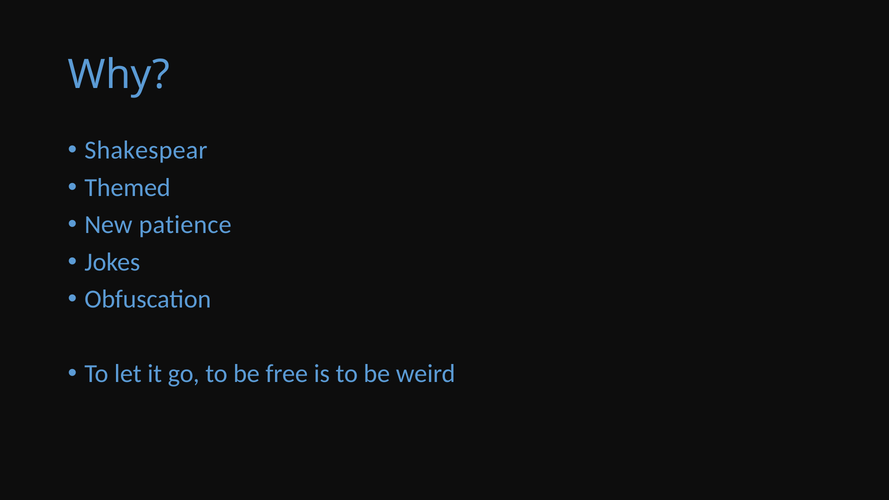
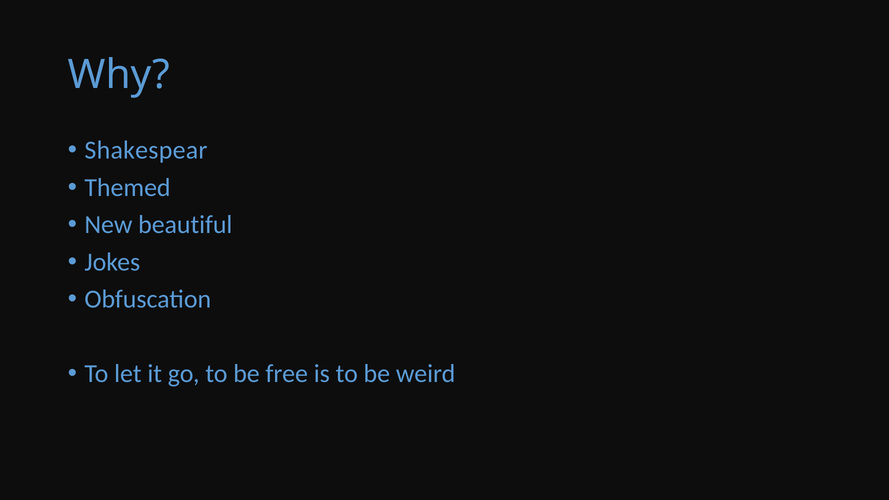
patience: patience -> beautiful (185, 225)
